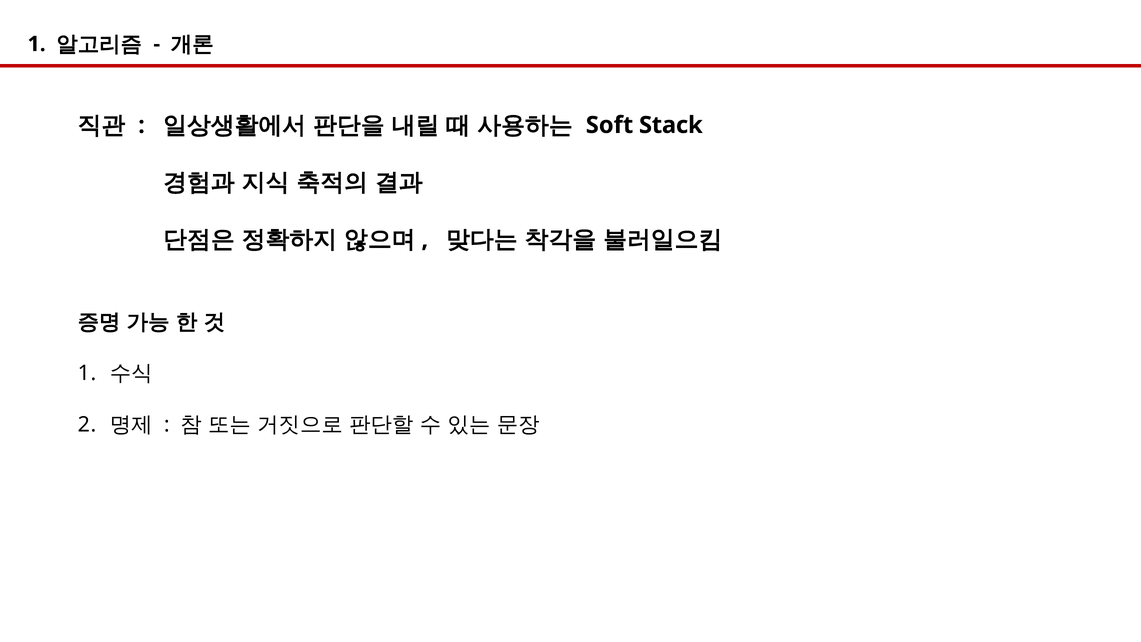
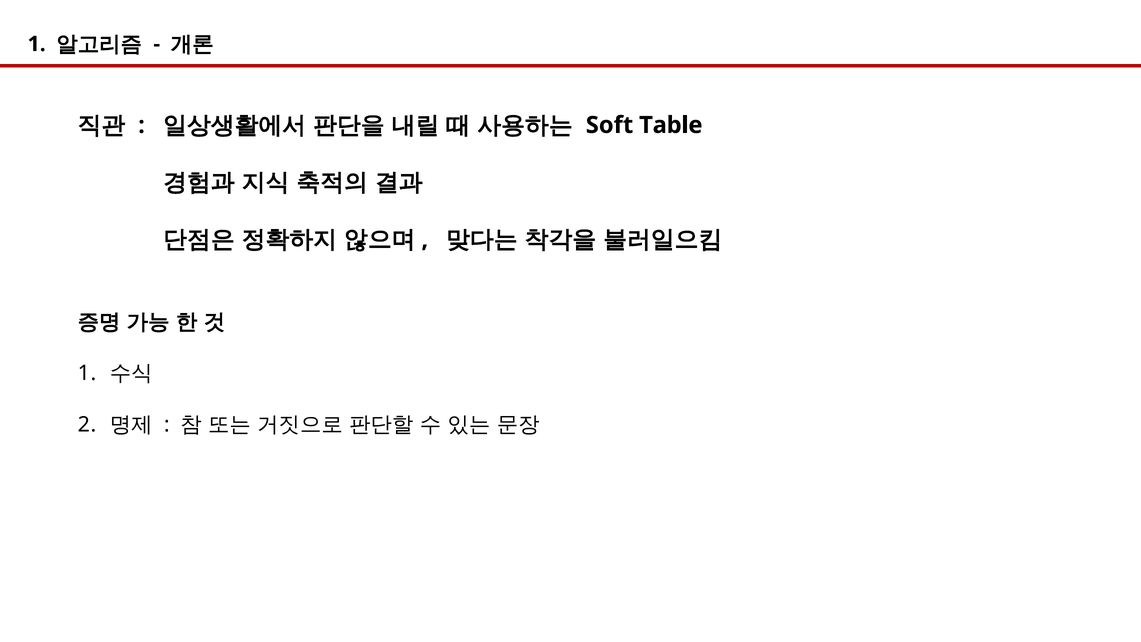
Stack: Stack -> Table (671, 125)
